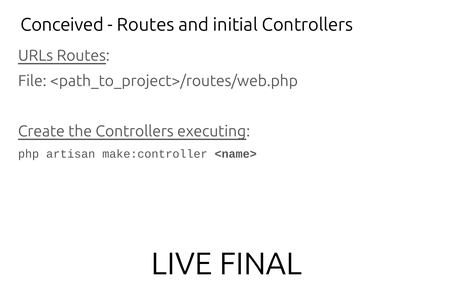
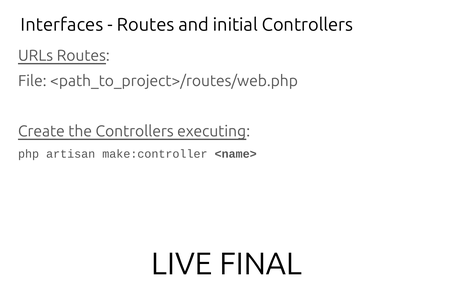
Conceived: Conceived -> Interfaces (62, 25)
